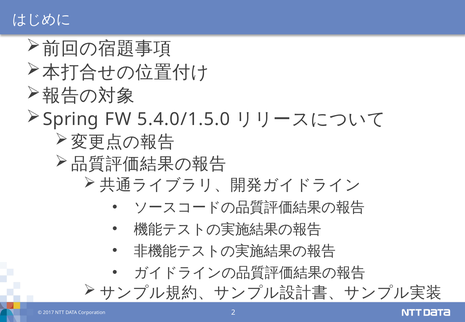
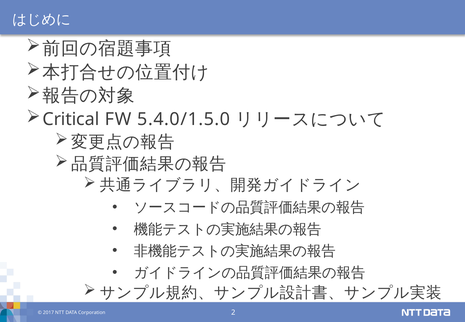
Spring: Spring -> Critical (71, 119)
